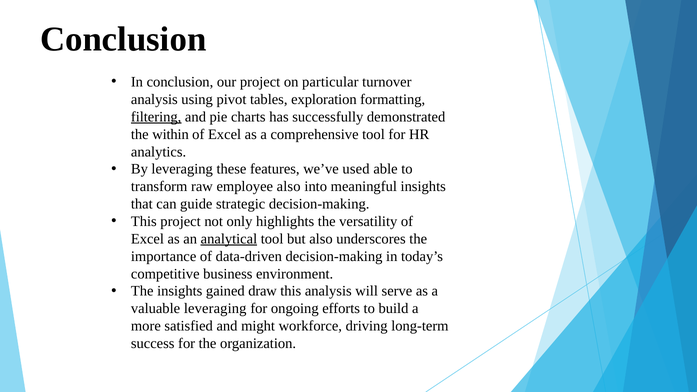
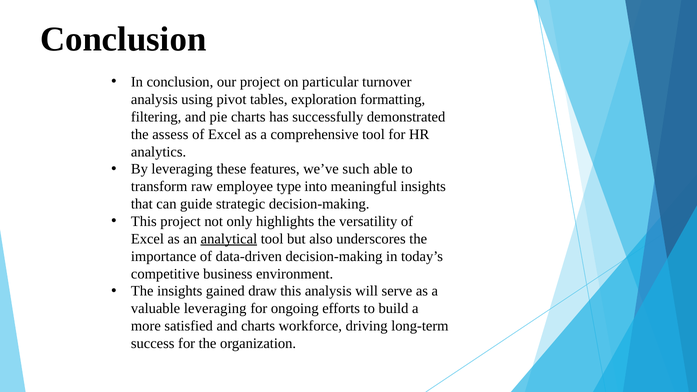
filtering underline: present -> none (156, 117)
within: within -> assess (170, 134)
used: used -> such (356, 169)
employee also: also -> type (289, 187)
and might: might -> charts (258, 326)
